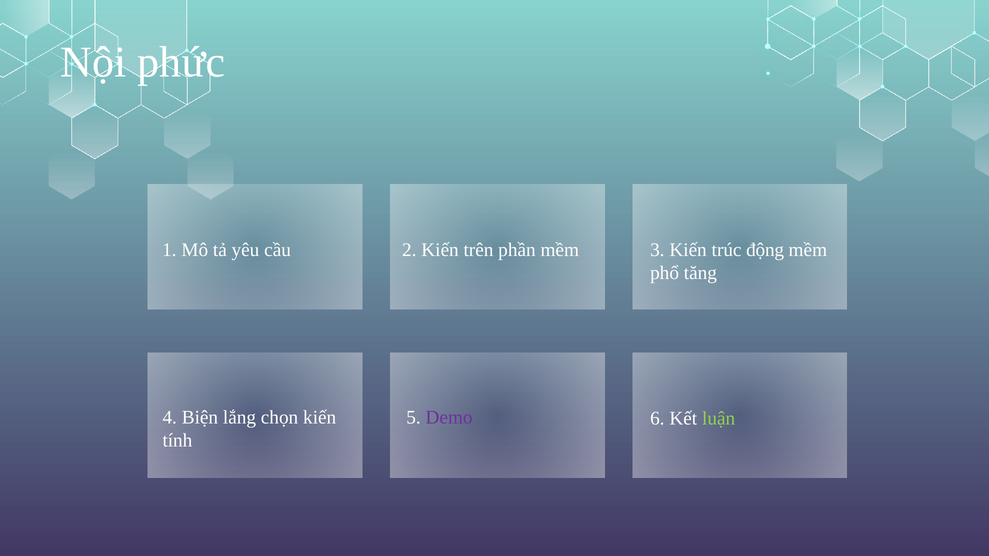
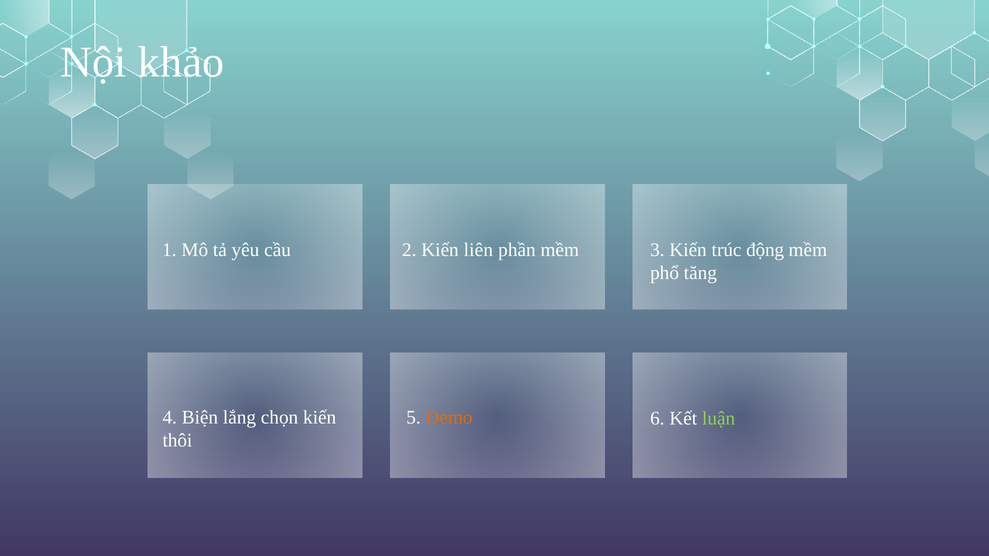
phức: phức -> khảo (181, 62)
trên: trên -> liên (478, 250)
Demo colour: purple -> orange (449, 418)
tính: tính -> thôi (177, 441)
